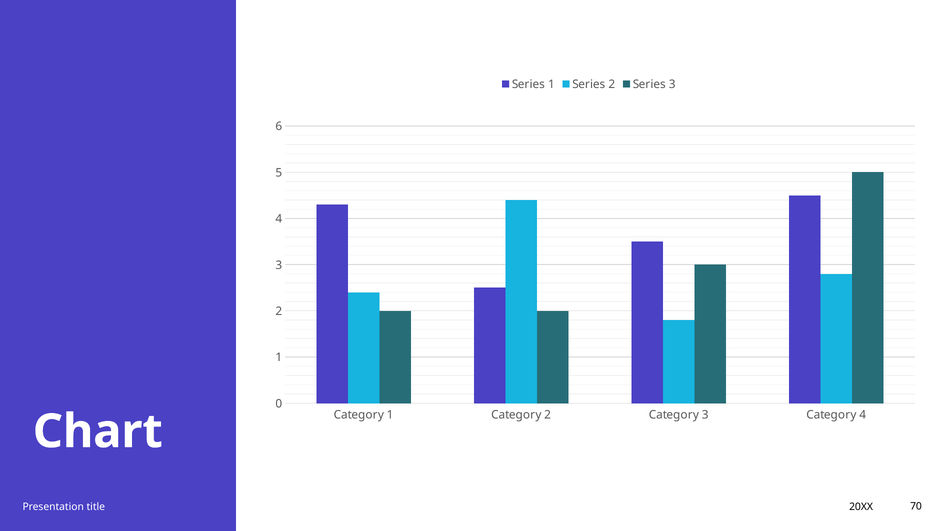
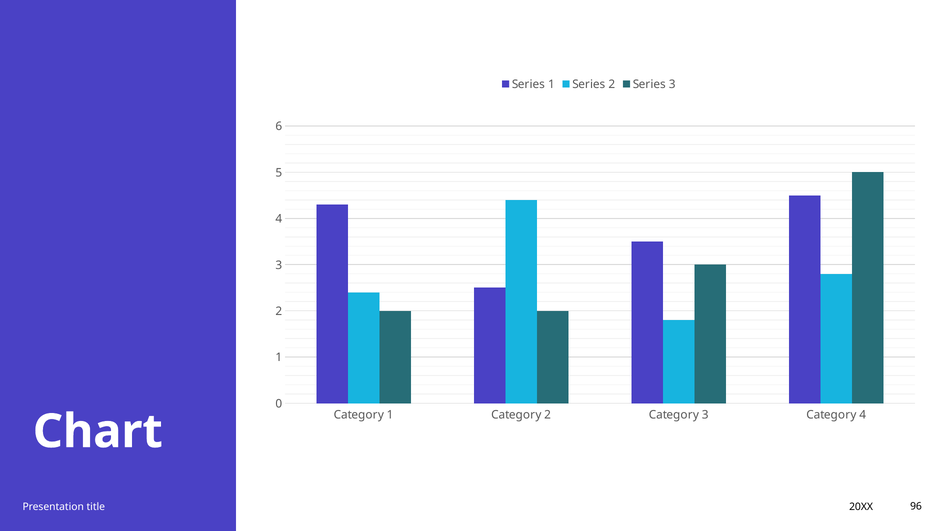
70: 70 -> 96 (916, 506)
